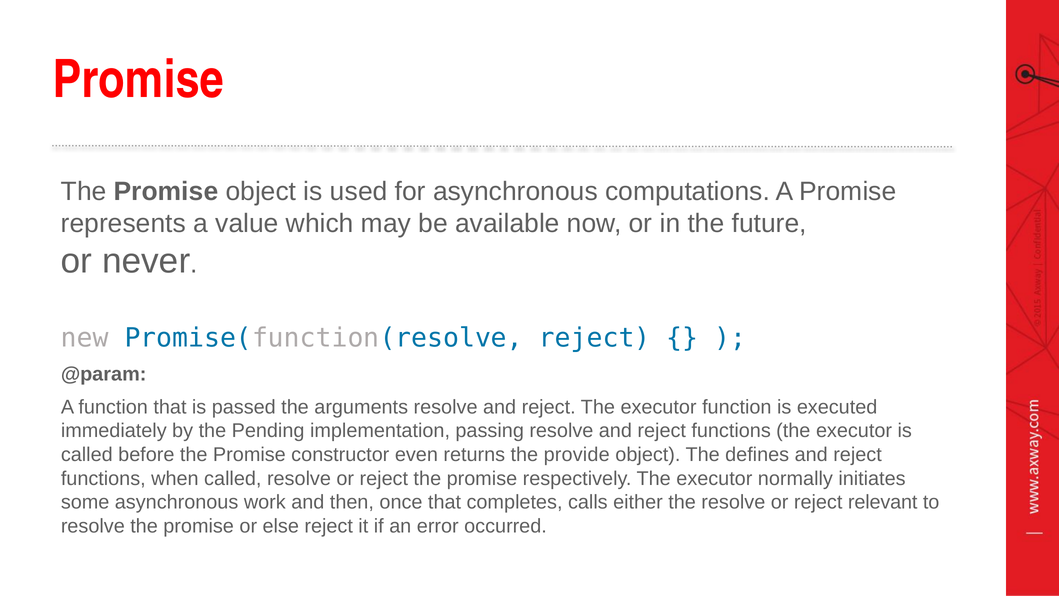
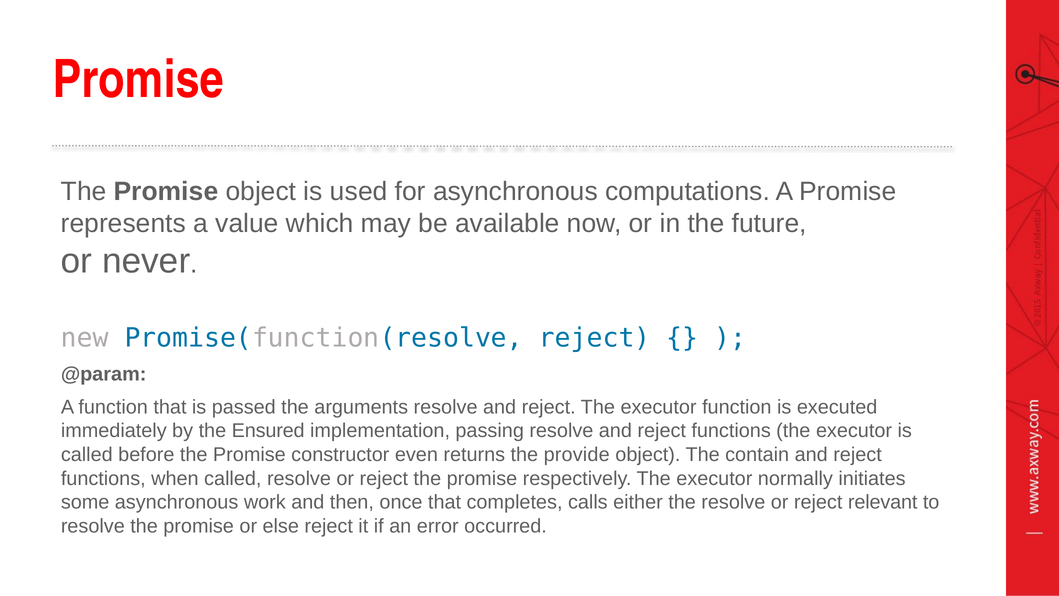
Pending: Pending -> Ensured (268, 431)
defines: defines -> contain (757, 454)
